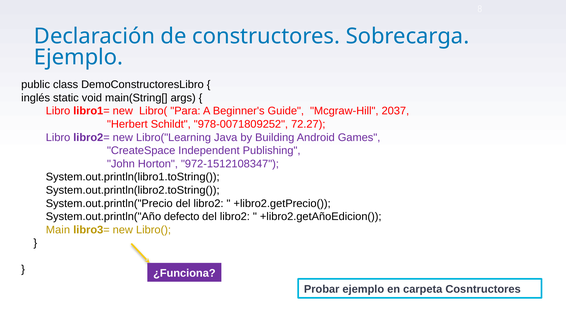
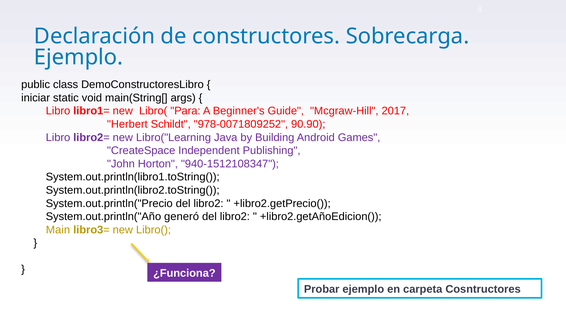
inglés: inglés -> iniciar (36, 98)
2037: 2037 -> 2017 (395, 111)
72.27: 72.27 -> 90.90 (308, 124)
972-1512108347: 972-1512108347 -> 940-1512108347 (230, 164)
defecto: defecto -> generó (182, 217)
